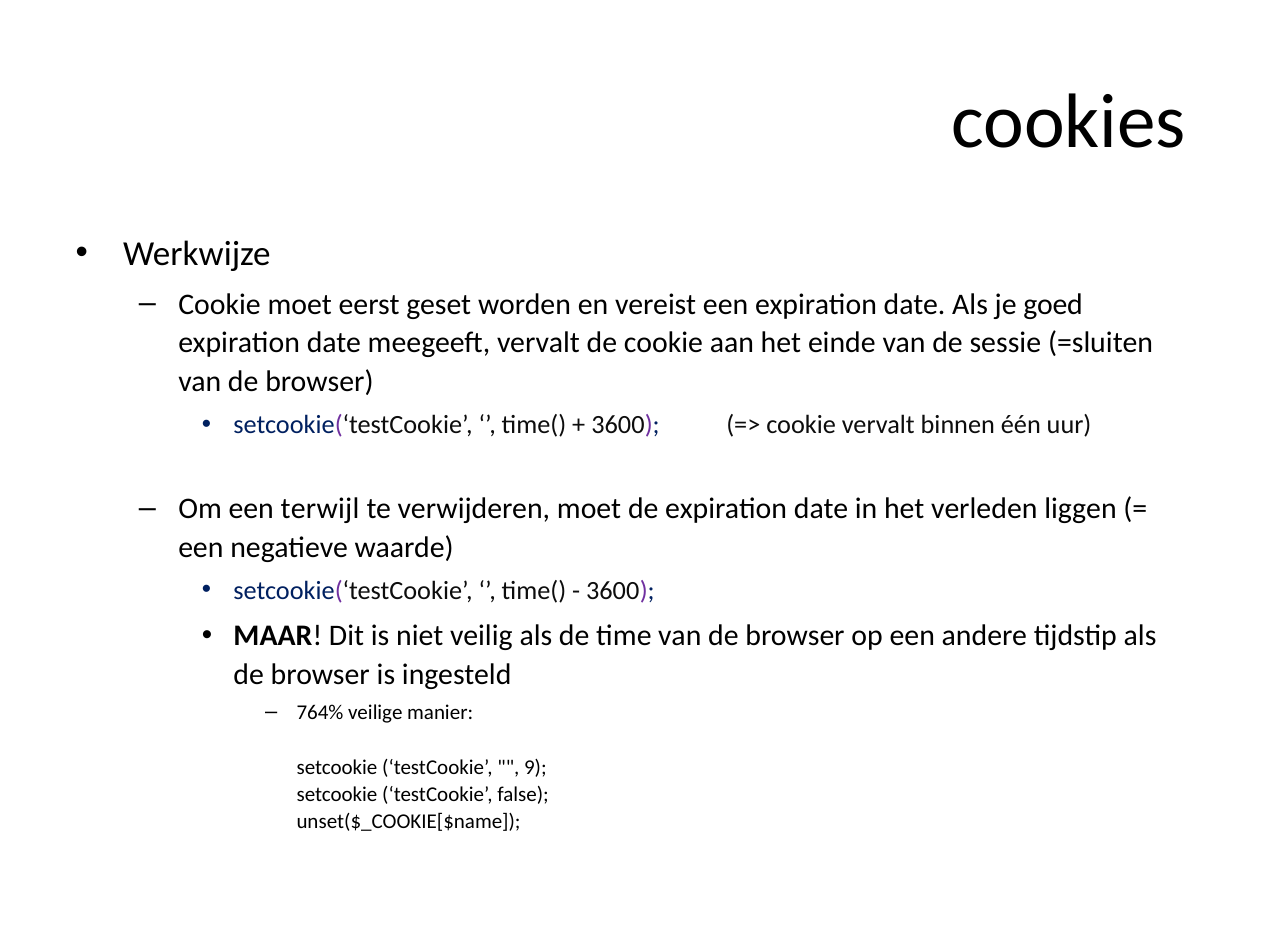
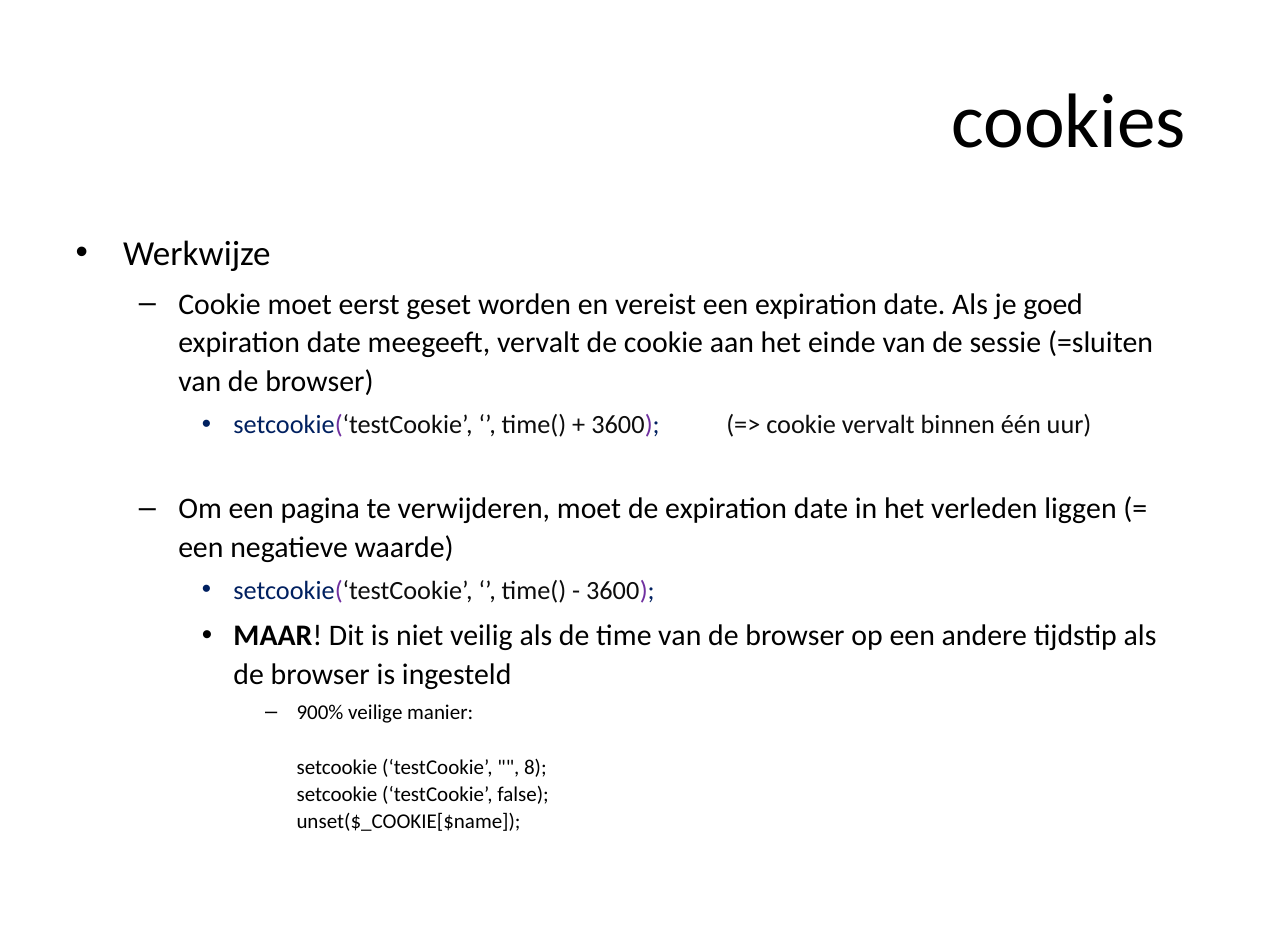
terwijl: terwijl -> pagina (320, 508)
764%: 764% -> 900% (320, 712)
9: 9 -> 8 (535, 767)
